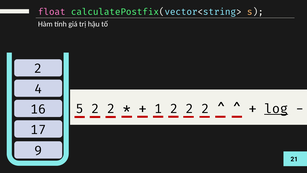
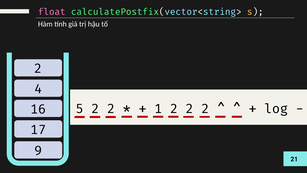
log underline: present -> none (276, 109)
